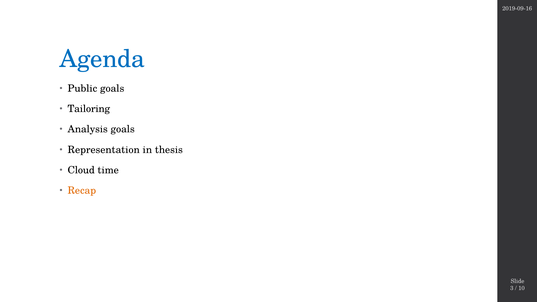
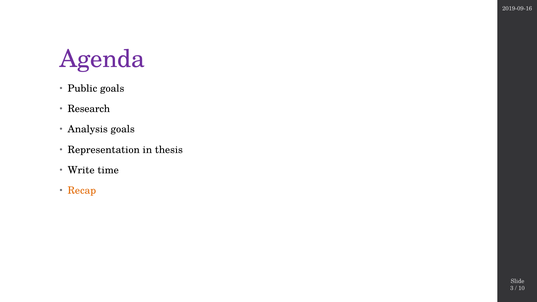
Agenda colour: blue -> purple (102, 59)
Tailoring: Tailoring -> Research (89, 109)
Cloud: Cloud -> Write (81, 170)
